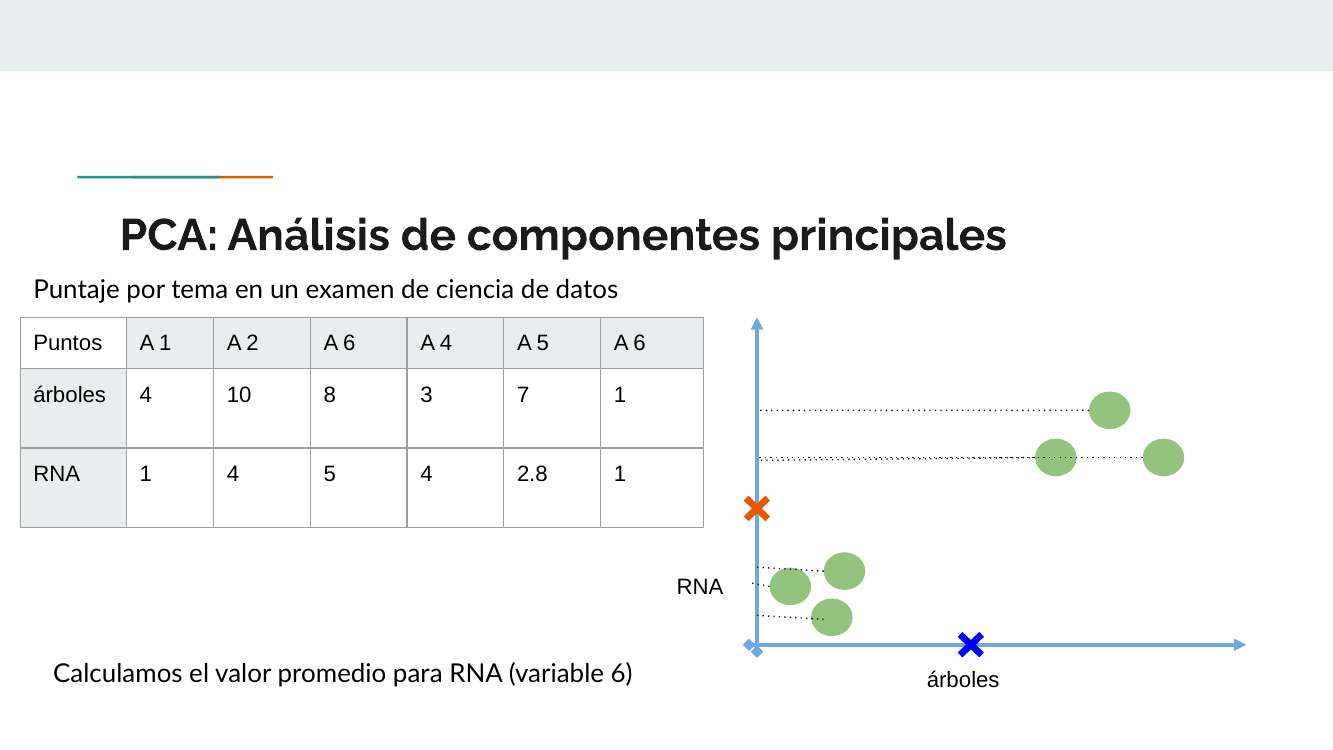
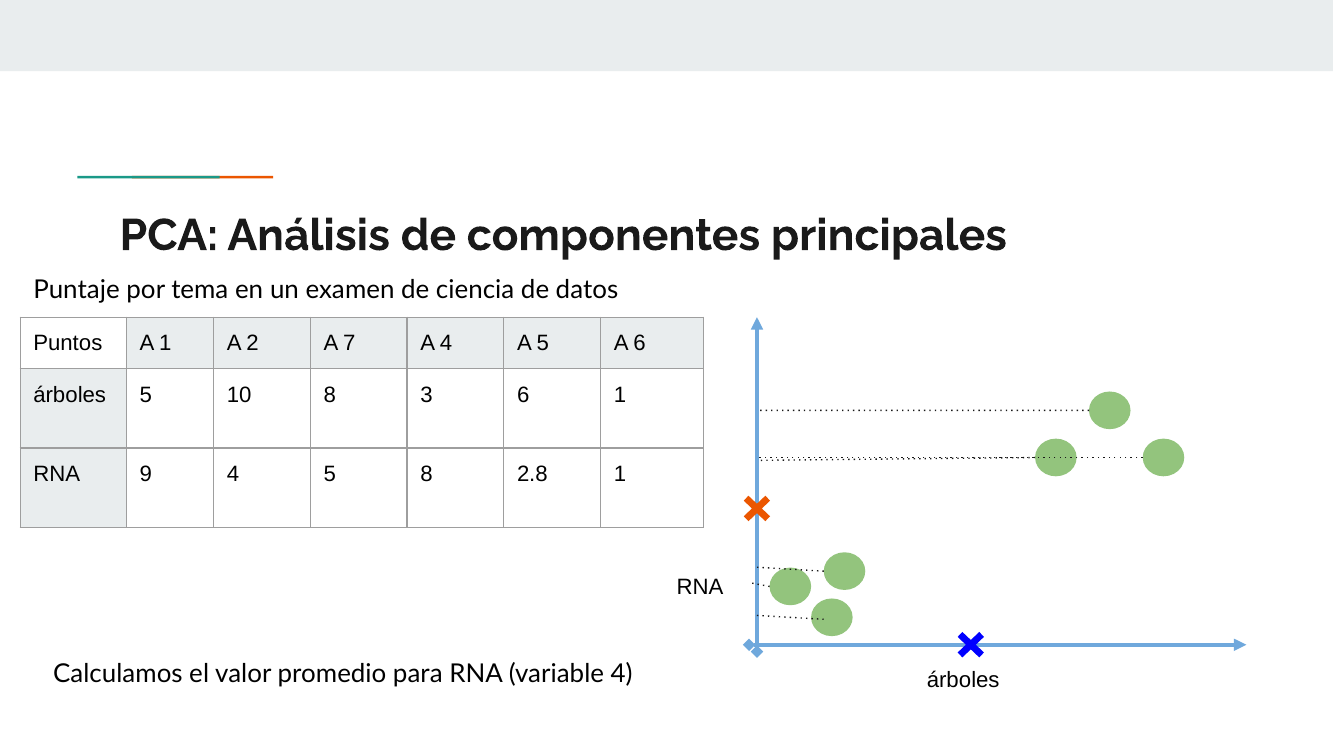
2 A 6: 6 -> 7 (349, 343)
árboles 4: 4 -> 5 (146, 395)
3 7: 7 -> 6 (523, 395)
RNA 1: 1 -> 9 (146, 474)
5 4: 4 -> 8 (426, 474)
variable 6: 6 -> 4 (622, 674)
